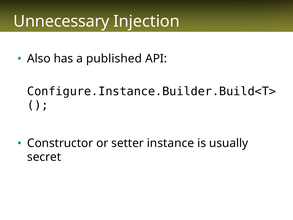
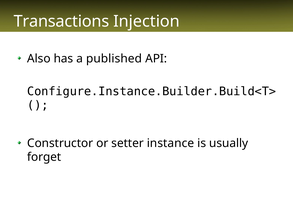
Unnecessary: Unnecessary -> Transactions (61, 21)
secret: secret -> forget (44, 157)
